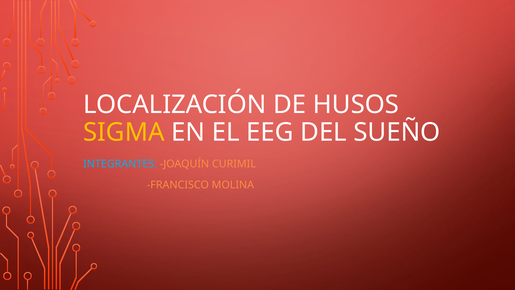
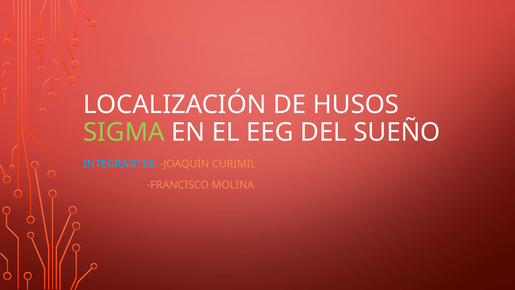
SIGMA colour: yellow -> light green (124, 132)
